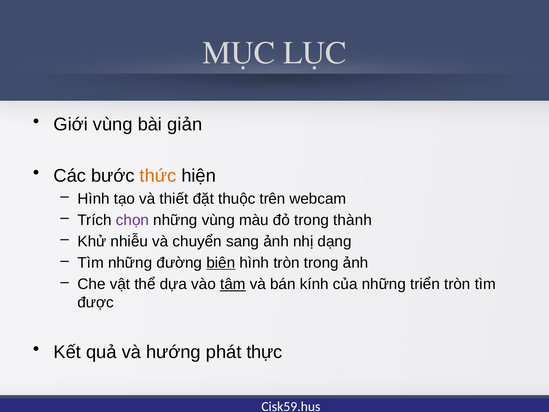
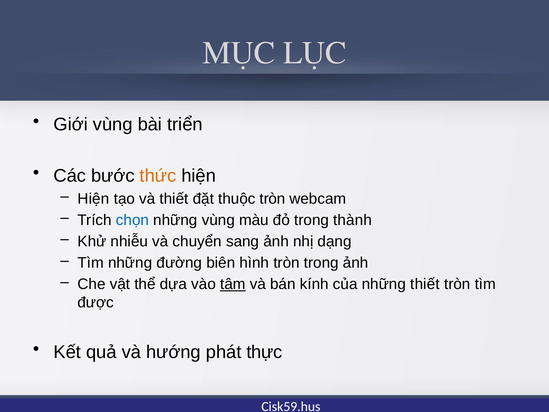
giản: giản -> triển (185, 124)
Hình: Hình -> Hiện (93, 199)
thuộc trên: trên -> tròn (273, 199)
chọn colour: purple -> blue (133, 220)
biên underline: present -> none (221, 263)
những triển: triển -> thiết (425, 284)
